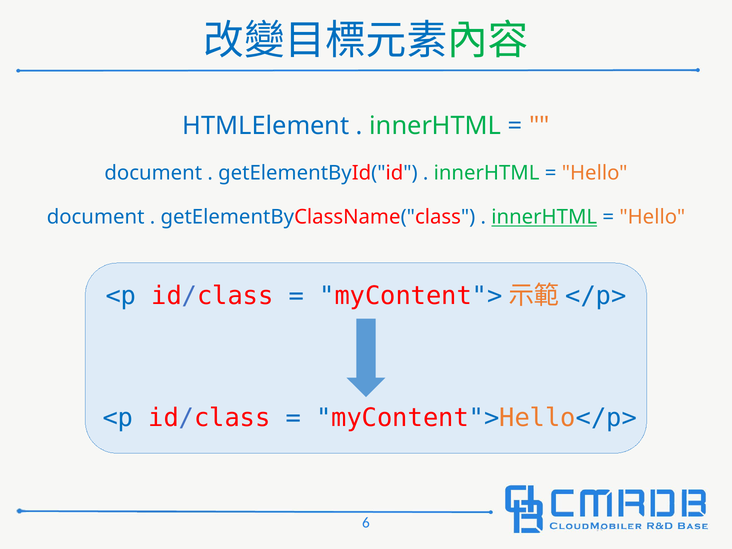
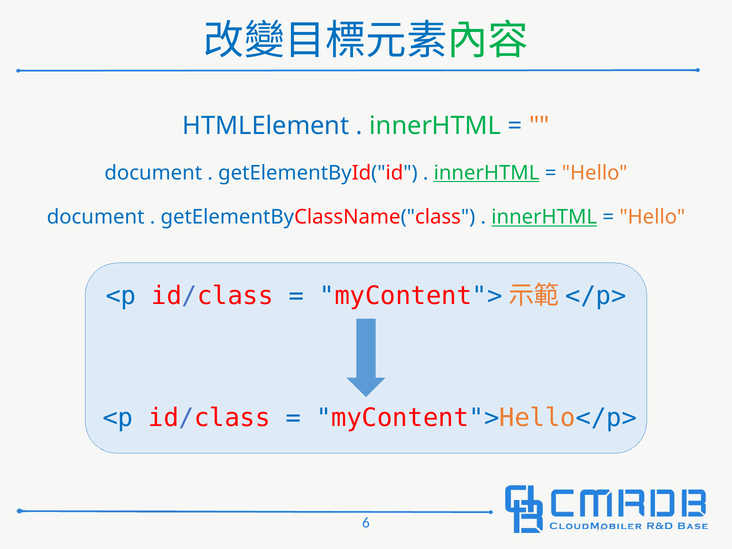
innerHTML underline: none -> present (487, 173)
